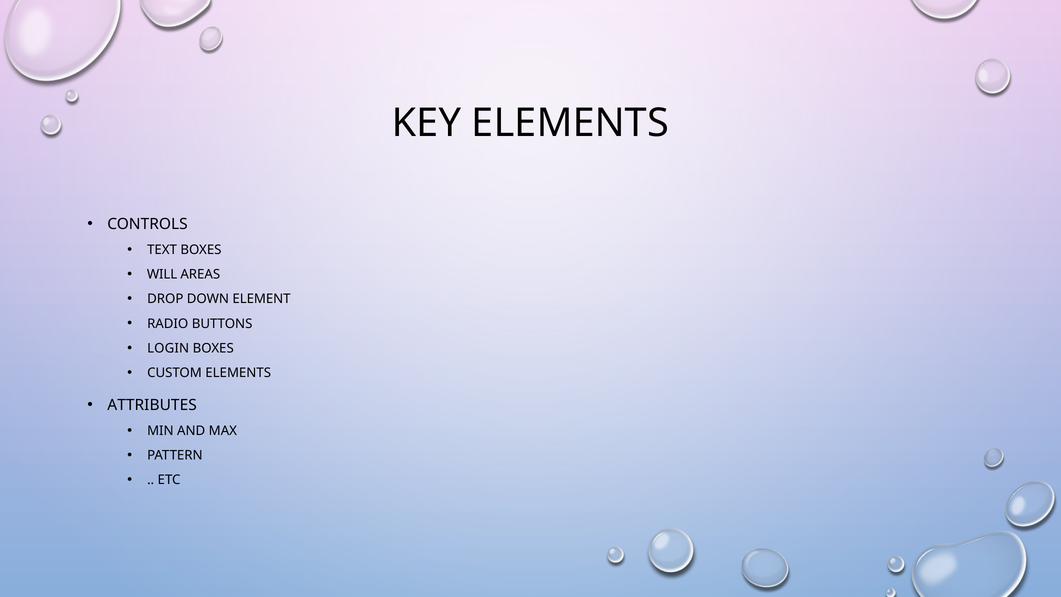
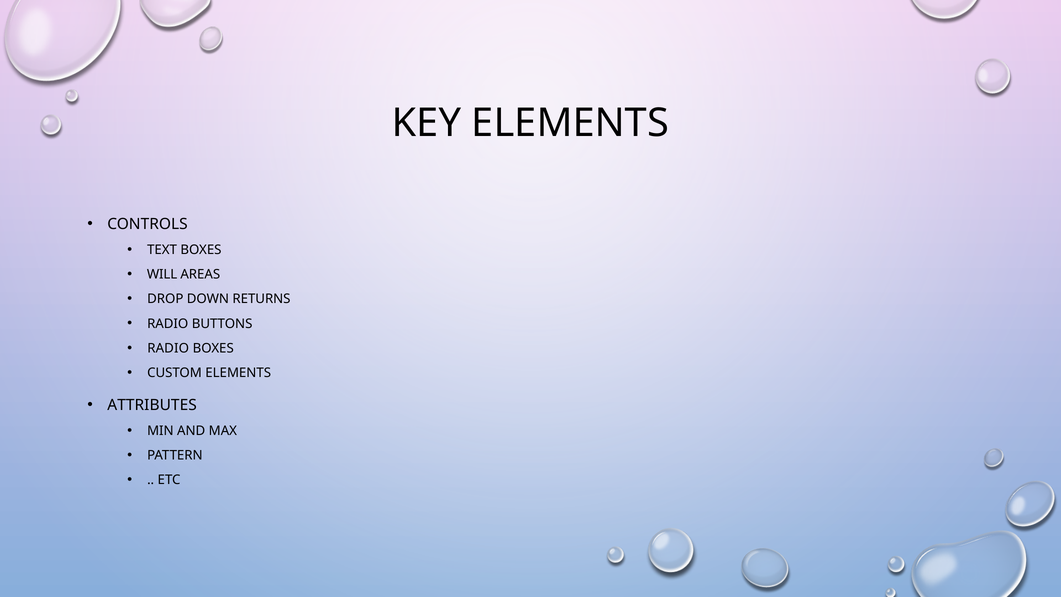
ELEMENT: ELEMENT -> RETURNS (262, 299)
LOGIN: LOGIN -> RADIO (168, 348)
